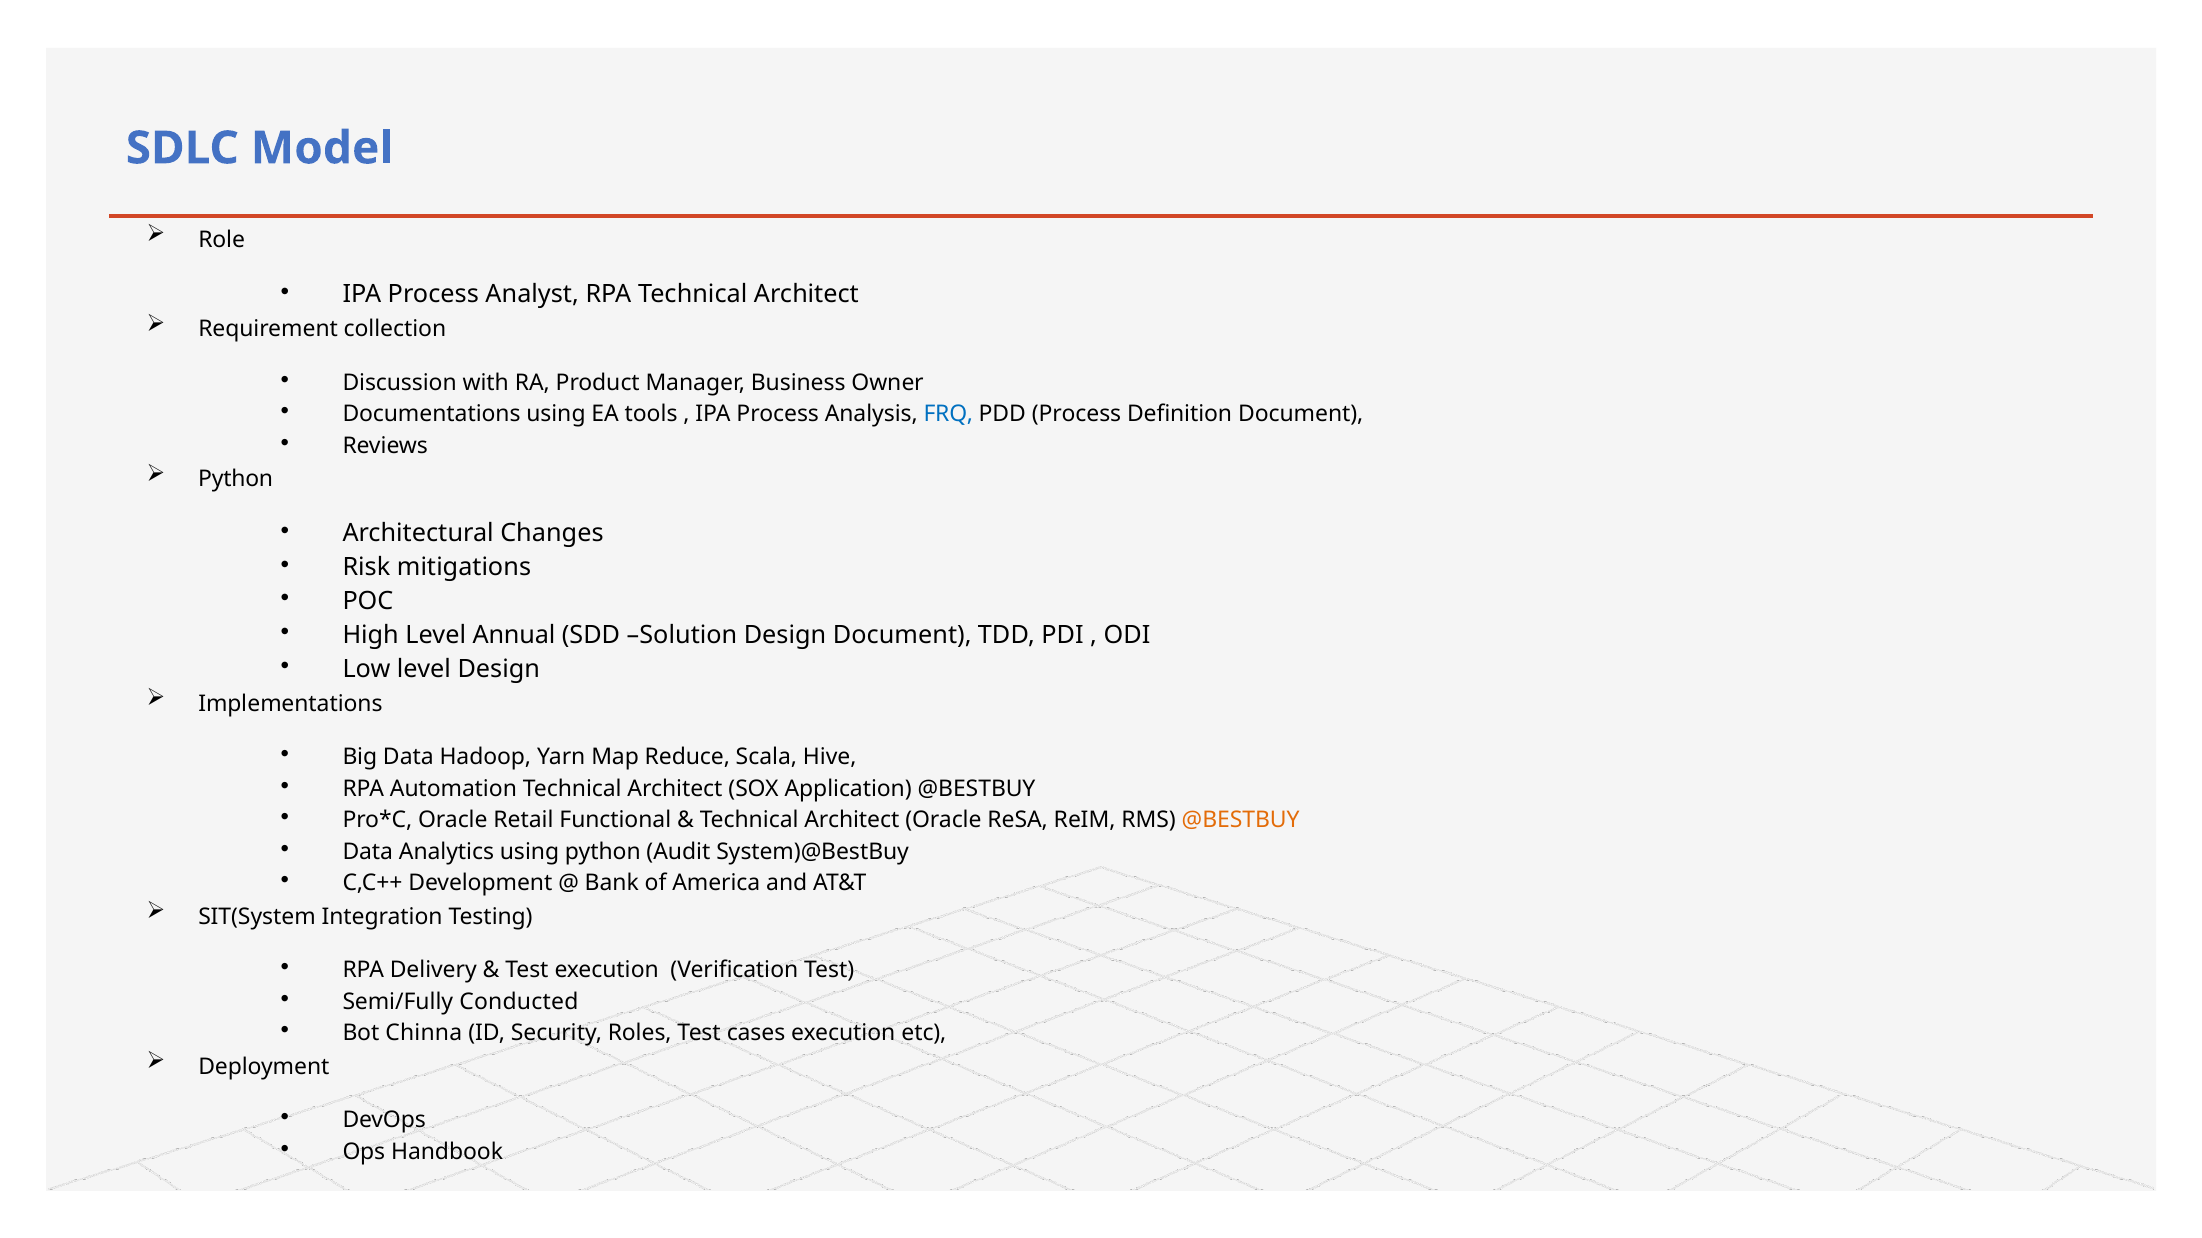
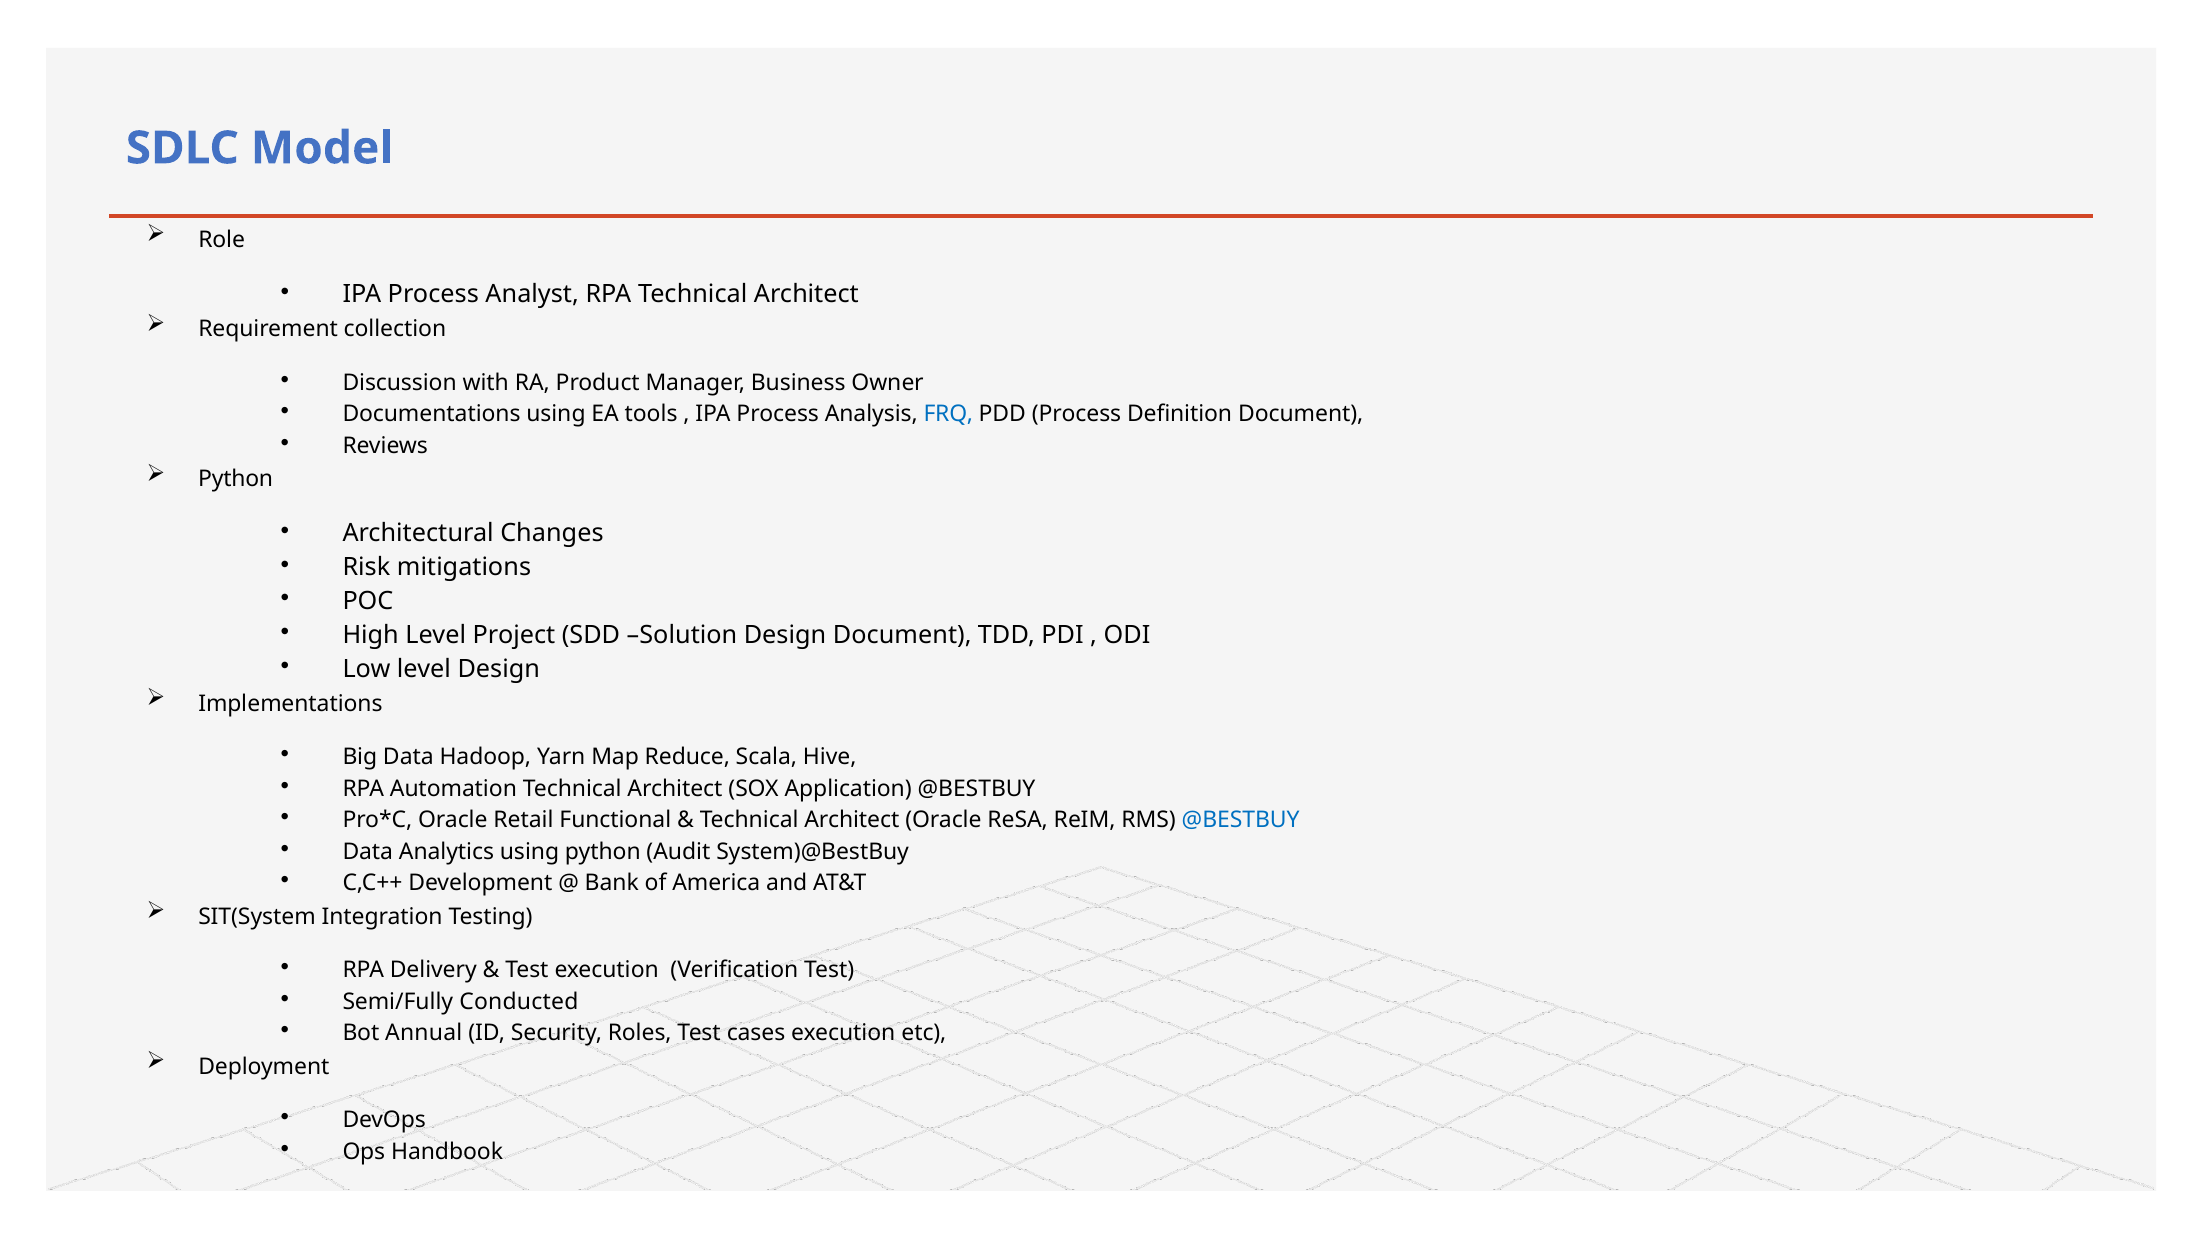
Annual: Annual -> Project (514, 635)
@BESTBUY colour: orange -> blue (1241, 821)
Chinna: Chinna -> Annual (424, 1034)
